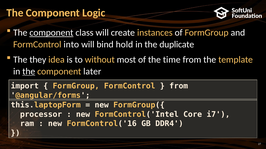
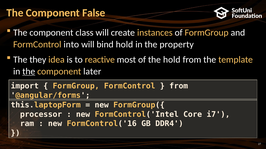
Logic: Logic -> False (94, 13)
component underline: present -> none (51, 33)
duplicate: duplicate -> property (177, 45)
without: without -> reactive (100, 60)
the time: time -> hold (172, 60)
